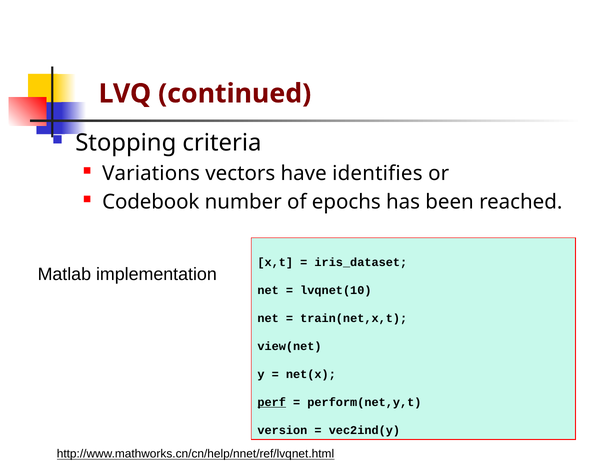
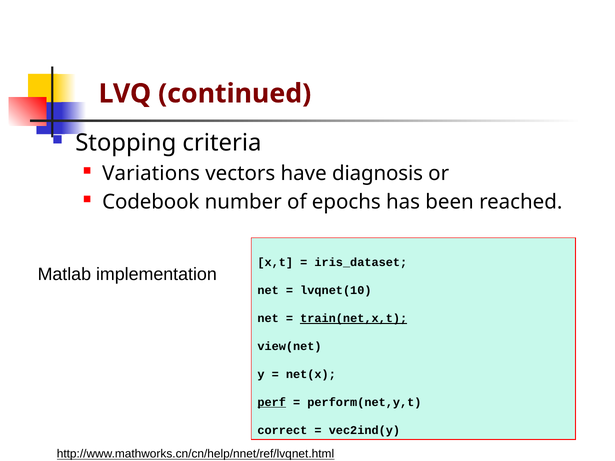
identifies: identifies -> diagnosis (378, 174)
train(net,x,t underline: none -> present (354, 319)
version: version -> correct (282, 430)
